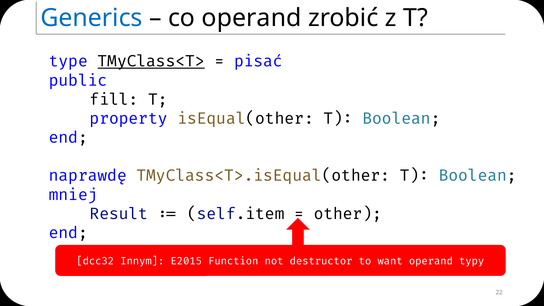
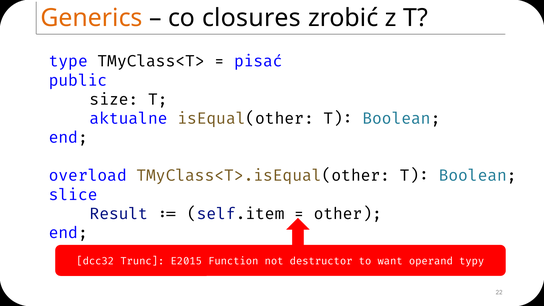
Generics colour: blue -> orange (91, 18)
co operand: operand -> closures (251, 18)
TMyClass<T> underline: present -> none (151, 61)
fill: fill -> size (114, 100)
property: property -> aktualne (129, 119)
naprawdę: naprawdę -> overload (88, 176)
mniej: mniej -> slice (73, 195)
Innym: Innym -> Trunc (142, 261)
